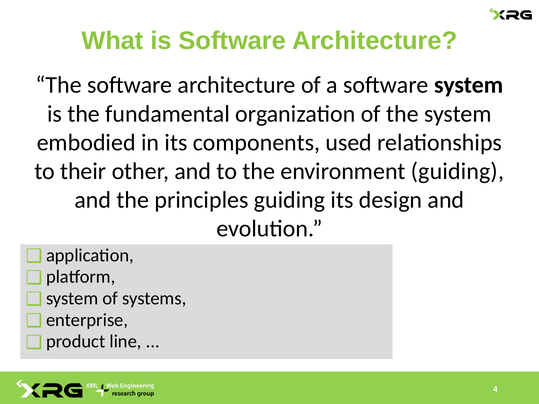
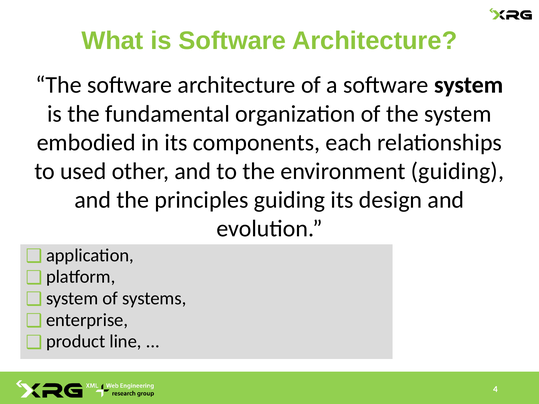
used: used -> each (349, 143)
their: their -> used (83, 171)
